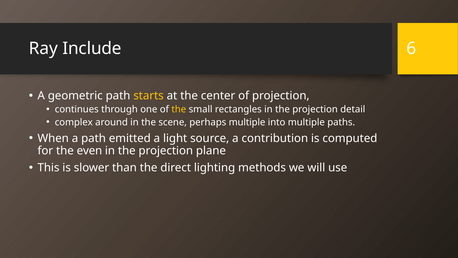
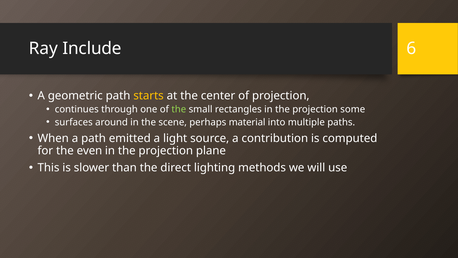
the colour: yellow -> light green (179, 109)
detail: detail -> some (353, 109)
complex: complex -> surfaces (74, 122)
perhaps multiple: multiple -> material (247, 122)
